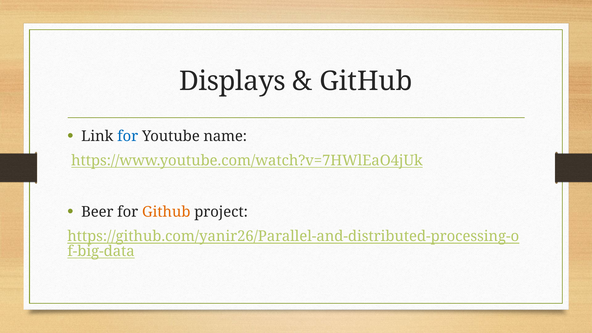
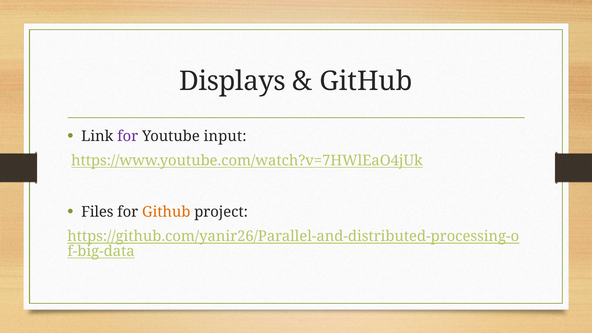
for colour: blue -> purple (128, 136)
name: name -> input (225, 136)
Beer: Beer -> Files (97, 212)
